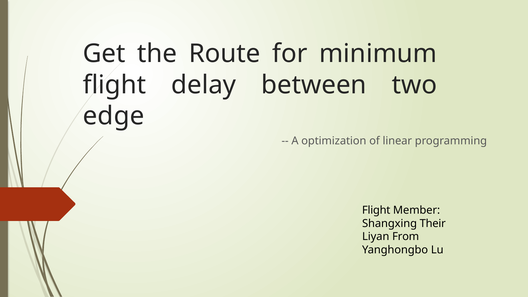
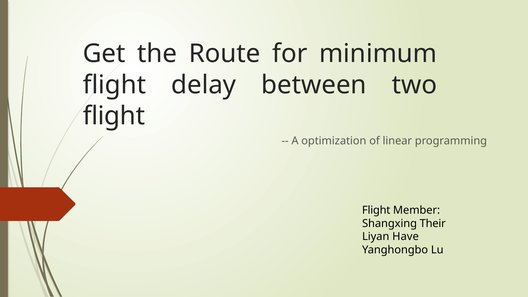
edge: edge -> flight (114, 116)
From: From -> Have (406, 237)
